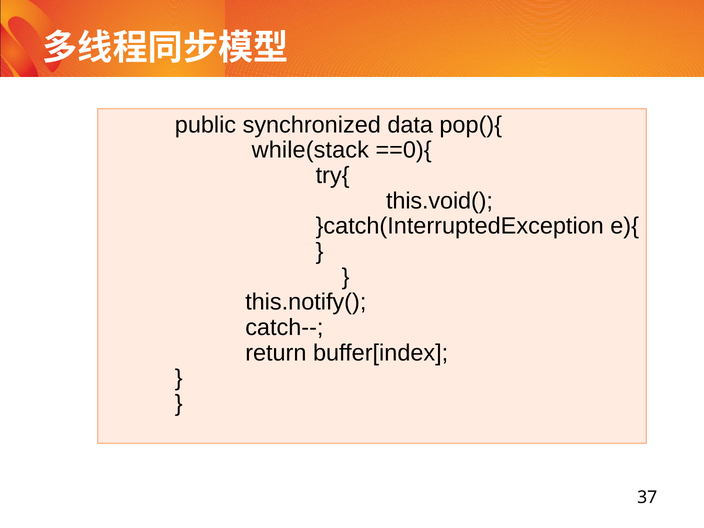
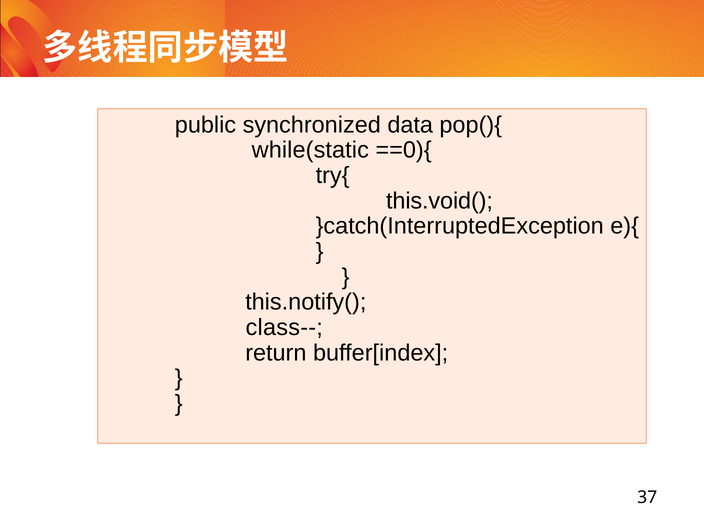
while(stack: while(stack -> while(static (310, 150)
catch--: catch-- -> class-- (284, 327)
